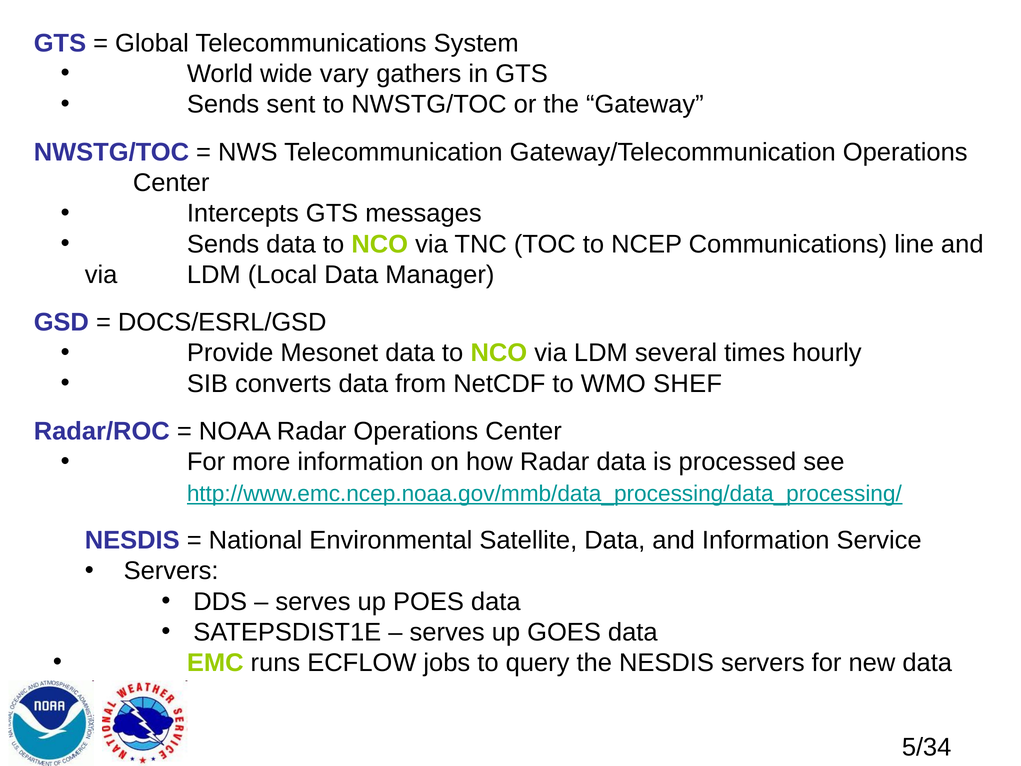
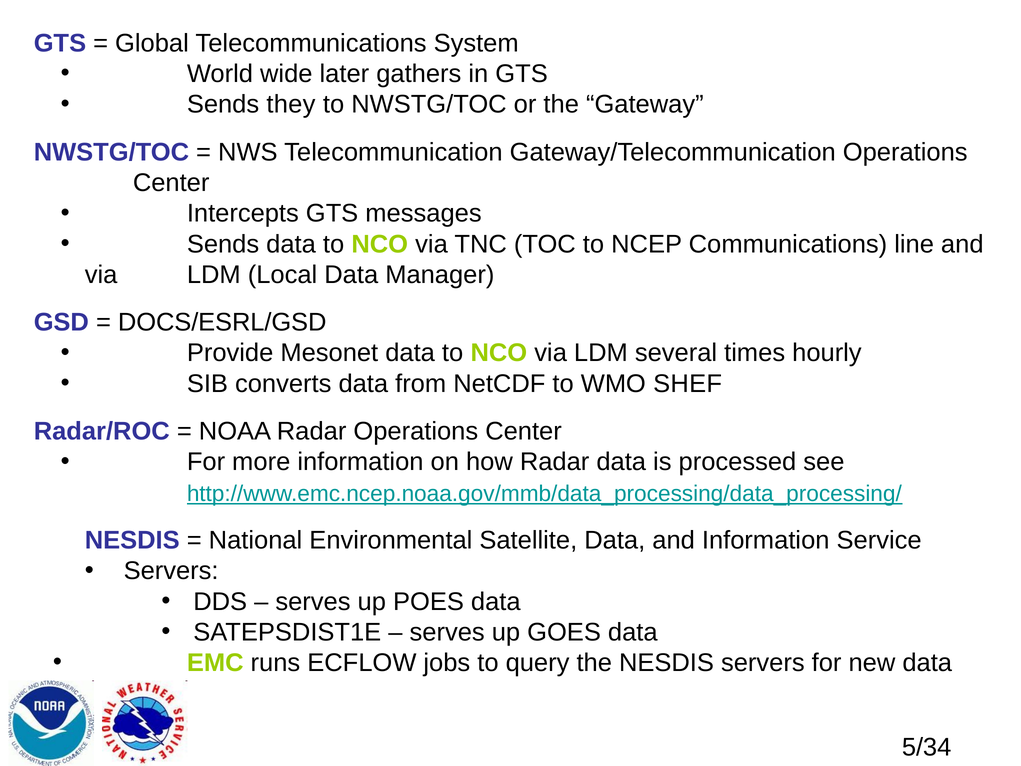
vary: vary -> later (344, 74)
sent: sent -> they (291, 104)
